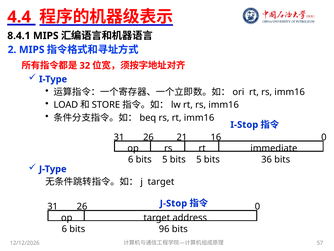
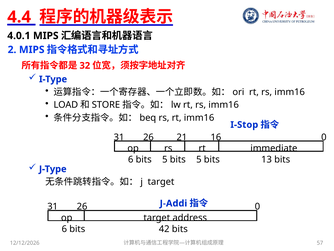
8.4.1: 8.4.1 -> 4.0.1 (19, 36)
36: 36 -> 13 (267, 159)
J-Stop: J-Stop -> J-Addi (173, 203)
96: 96 -> 42 (164, 229)
